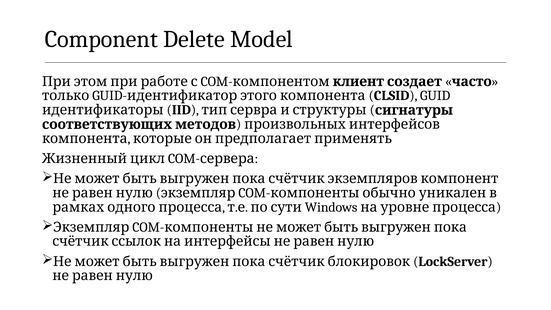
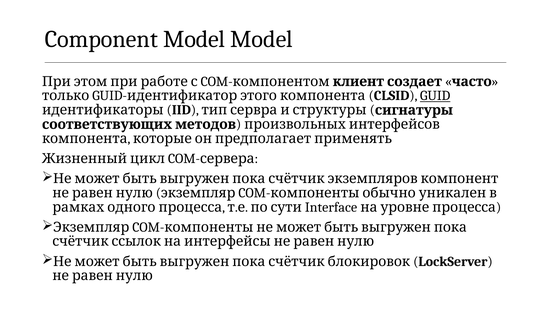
Component Delete: Delete -> Model (194, 39)
GUID underline: none -> present (435, 96)
Windows: Windows -> Interface (331, 207)
